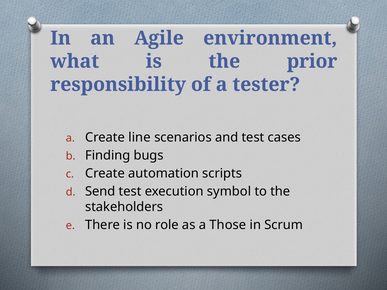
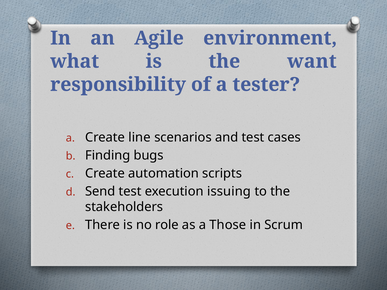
prior: prior -> want (312, 61)
symbol: symbol -> issuing (229, 192)
